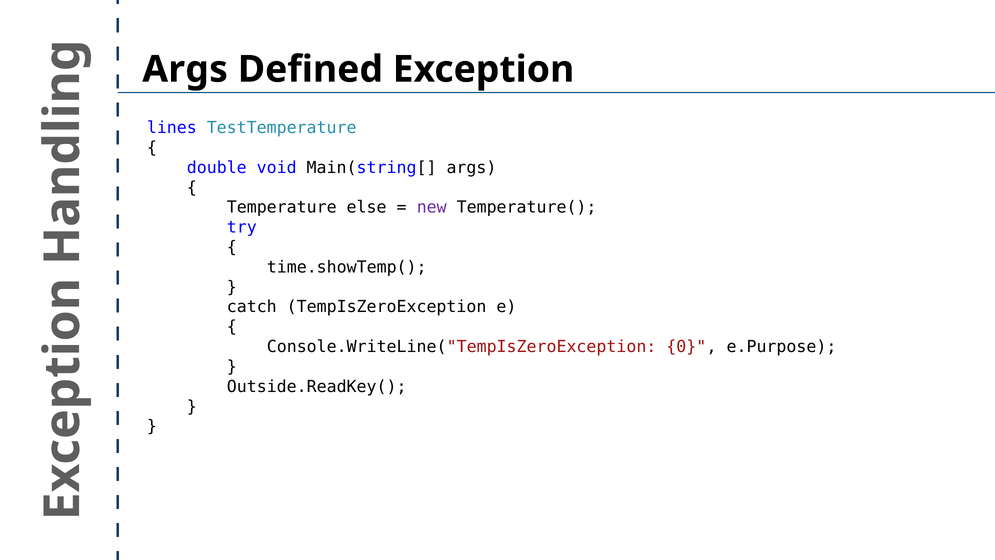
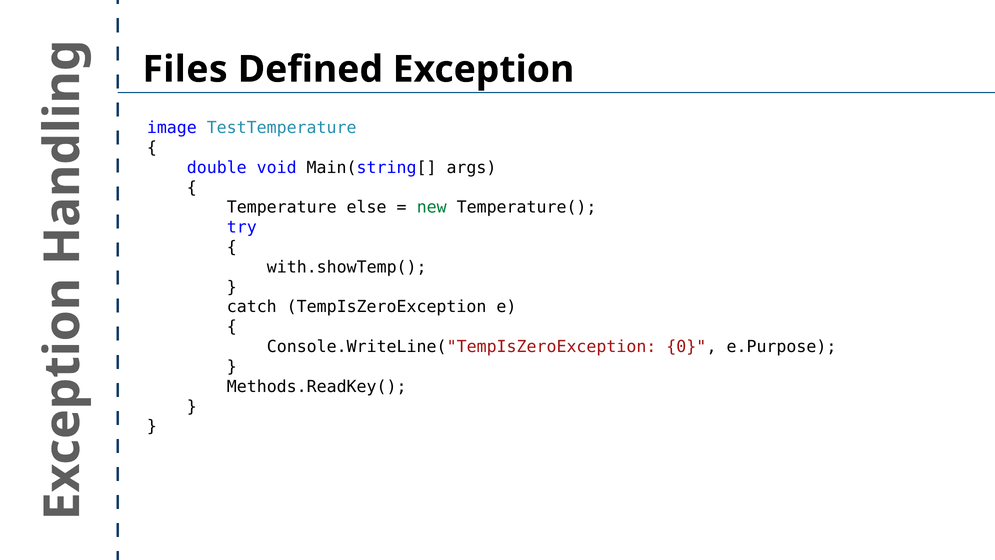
Args: Args -> Files (185, 69)
lines: lines -> image (172, 128)
new colour: purple -> green (432, 207)
time.showTemp(: time.showTemp( -> with.showTemp( (347, 267)
Outside.ReadKey(: Outside.ReadKey( -> Methods.ReadKey( (317, 386)
